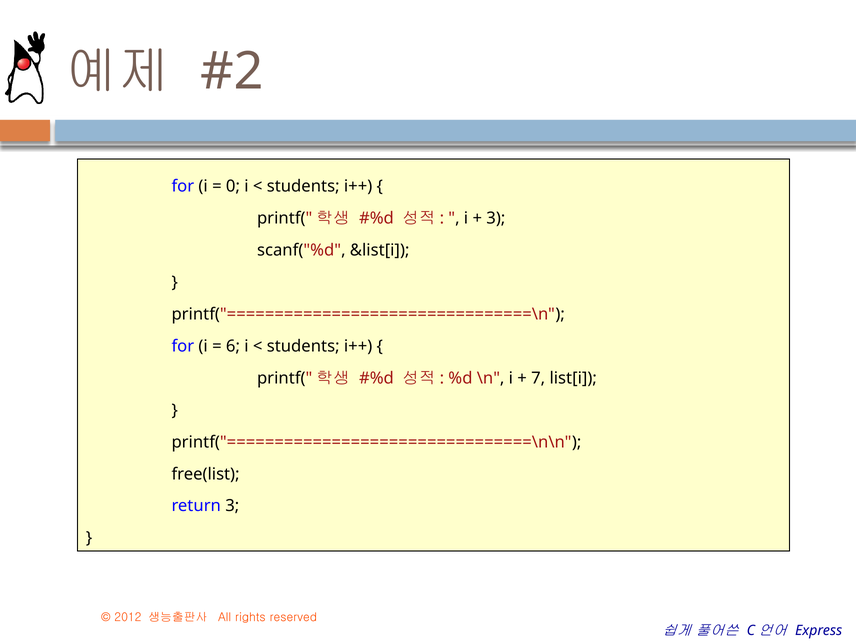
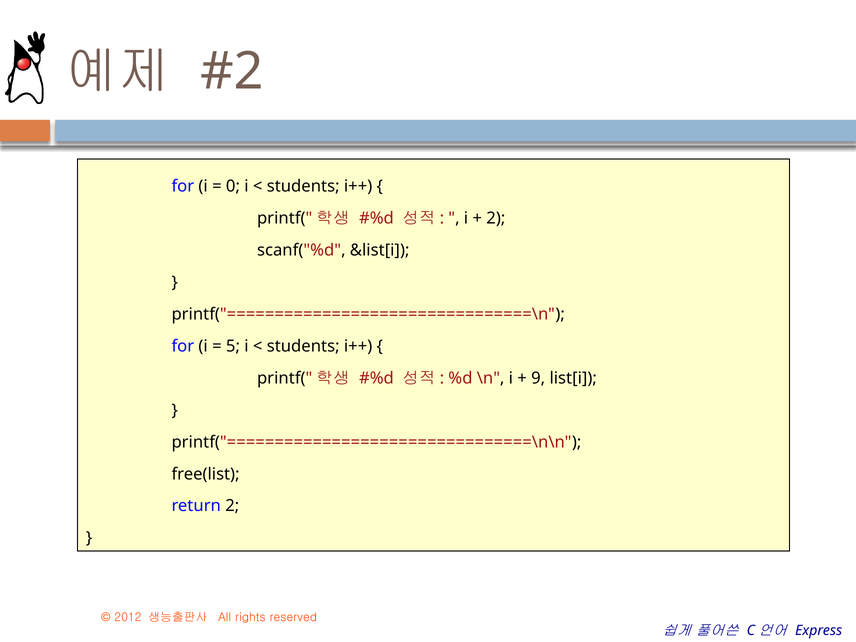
3: 3 -> 2 (496, 218)
6: 6 -> 5 (233, 346)
7: 7 -> 9 (538, 378)
return 3: 3 -> 2 (232, 506)
